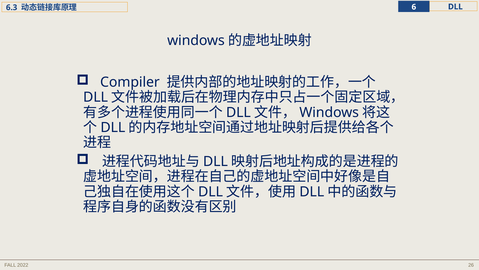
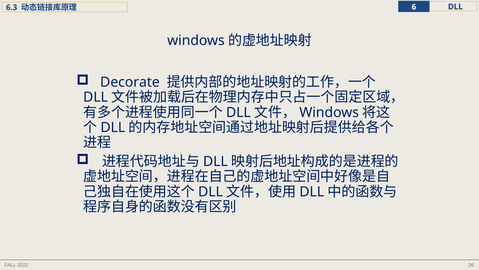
Compiler: Compiler -> Decorate (130, 82)
